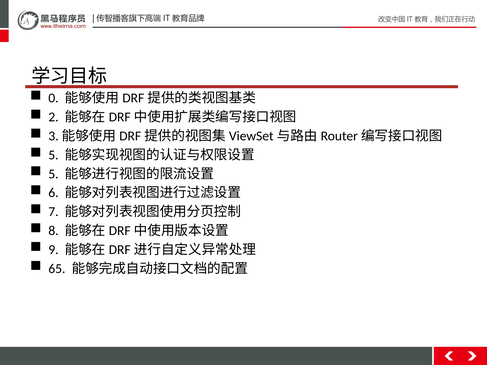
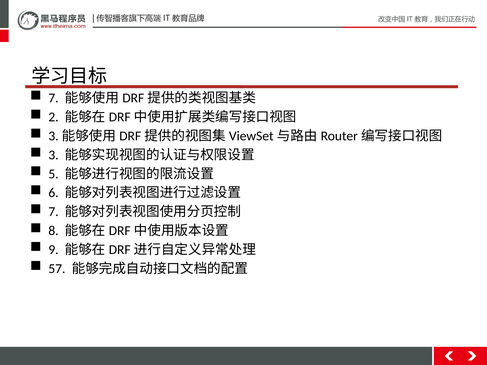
0: 0 -> 7 (53, 98)
5: 5 -> 3 (53, 155)
65: 65 -> 57 (57, 269)
